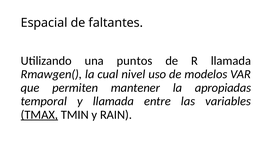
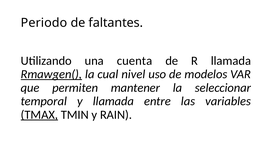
Espacial: Espacial -> Periodo (44, 23)
puntos: puntos -> cuenta (135, 61)
Rmawgen( underline: none -> present (51, 74)
apropiadas: apropiadas -> seleccionar (223, 88)
